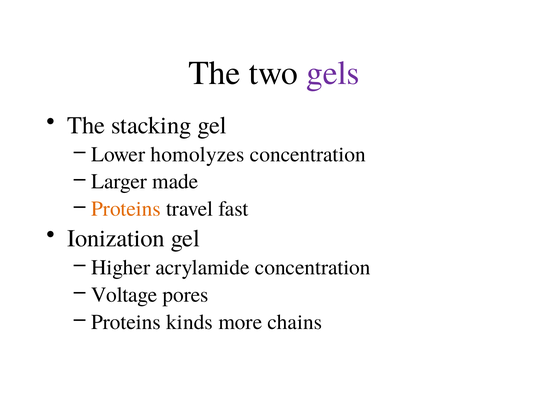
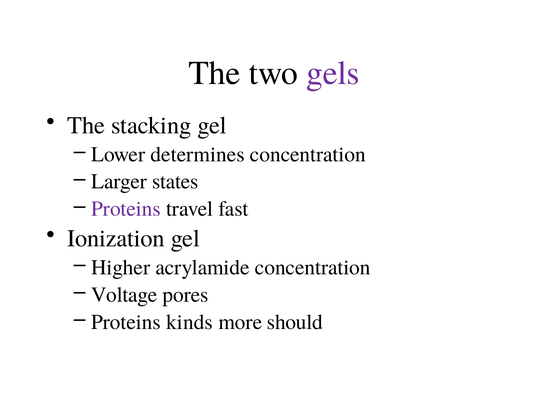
homolyzes: homolyzes -> determines (198, 154)
made: made -> states (175, 182)
Proteins colour: orange -> purple (126, 209)
chains: chains -> should (295, 322)
